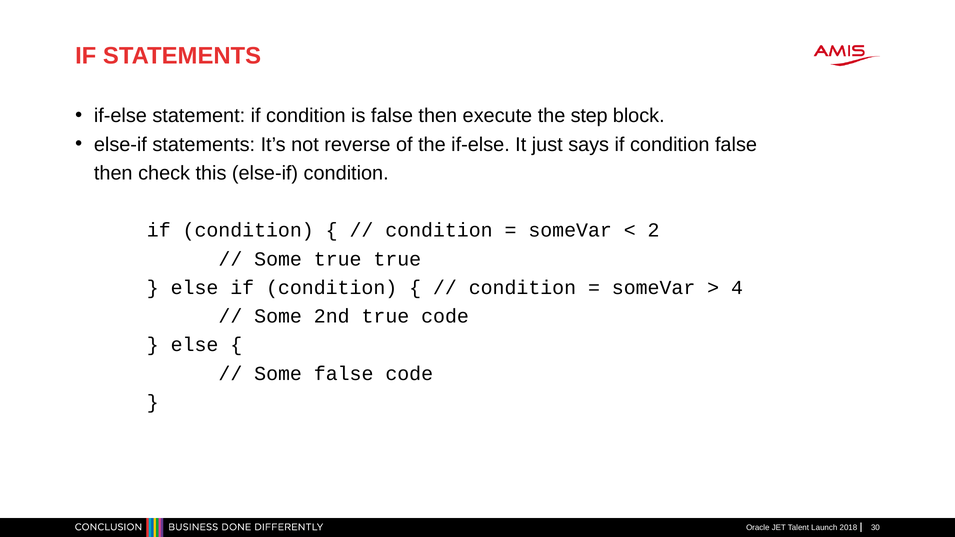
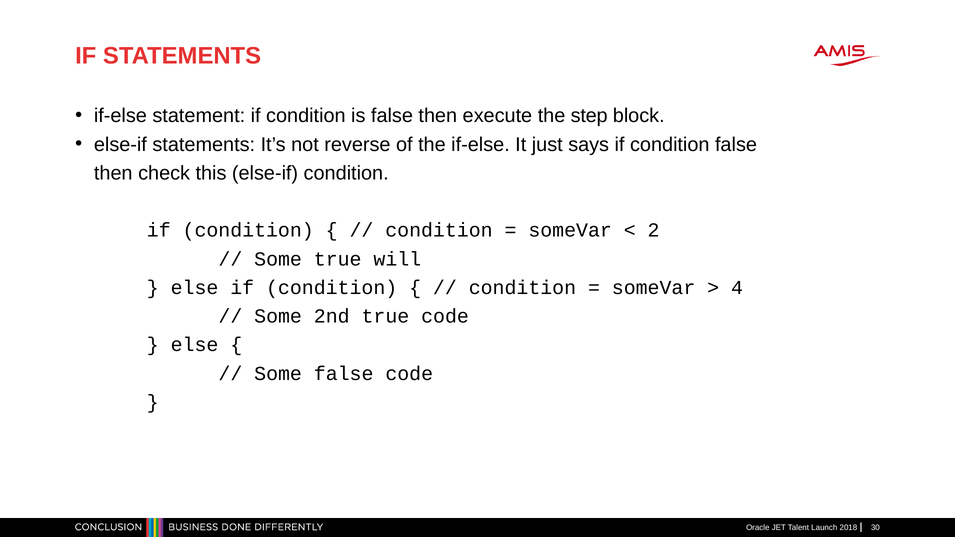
true true: true -> will (397, 259)
